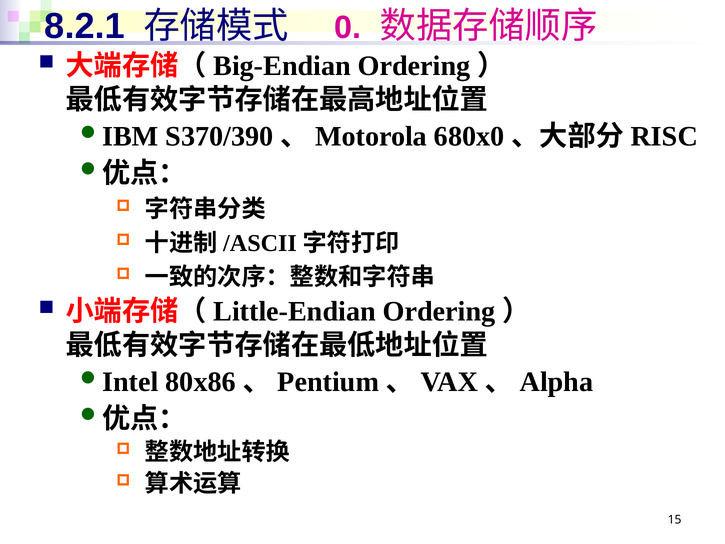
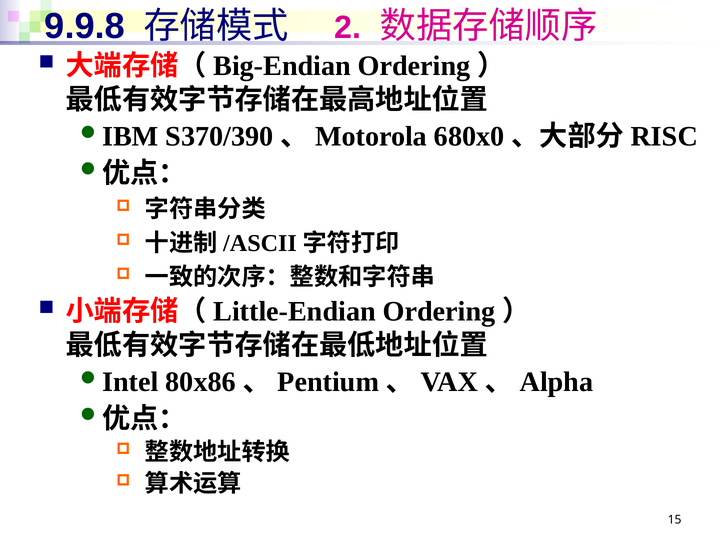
8.2.1: 8.2.1 -> 9.9.8 (85, 26)
0: 0 -> 2 (348, 27)
